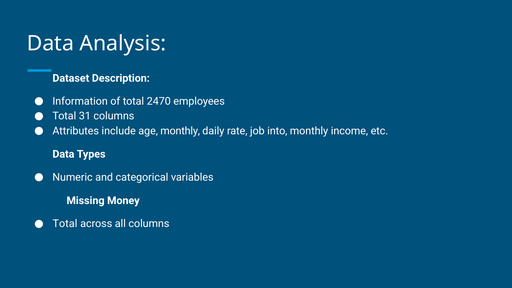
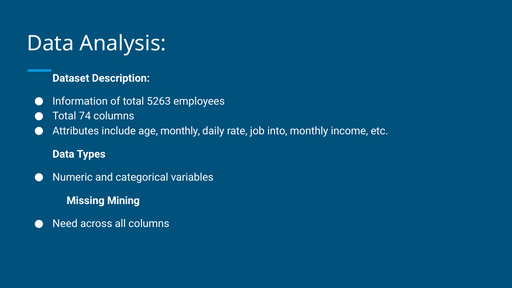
2470: 2470 -> 5263 (159, 101)
31: 31 -> 74 (85, 116)
Money: Money -> Mining (123, 201)
Total: Total -> Need (65, 224)
